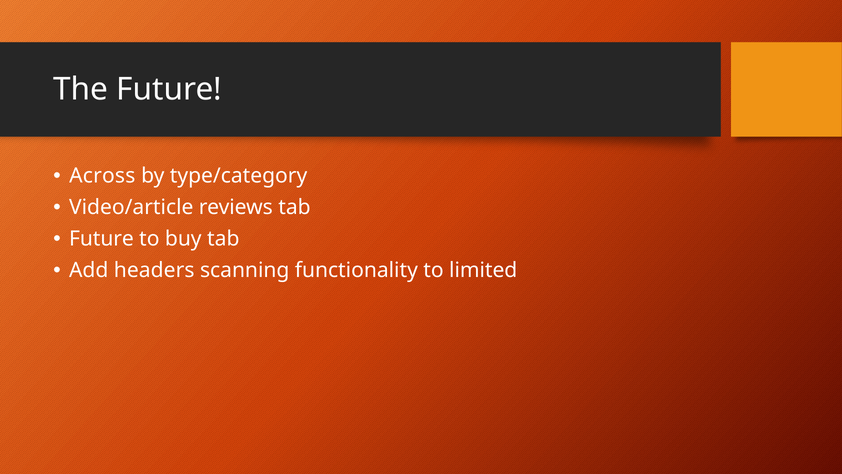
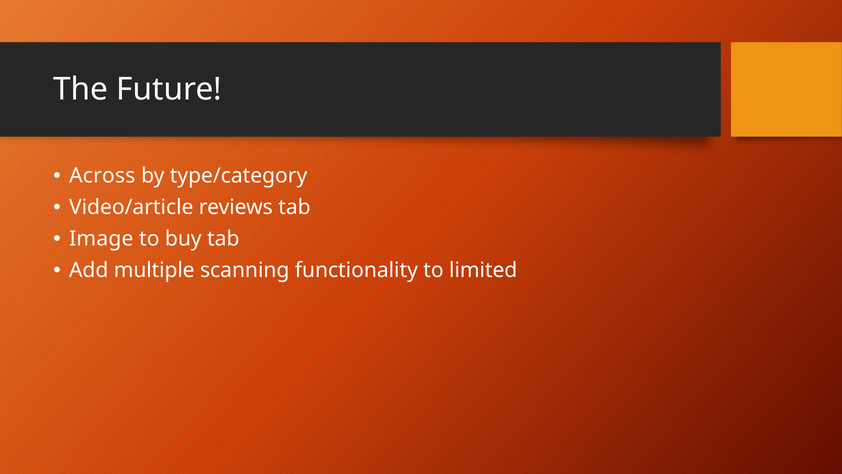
Future: Future -> Image (101, 239)
headers: headers -> multiple (154, 270)
